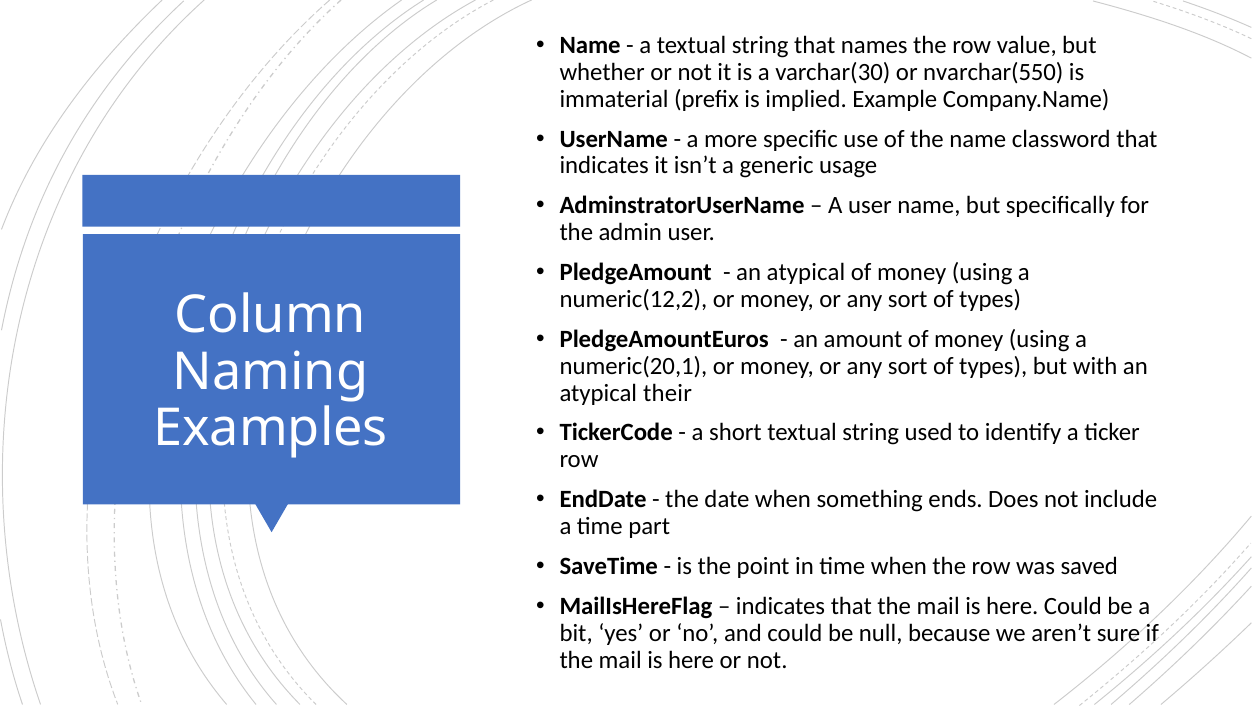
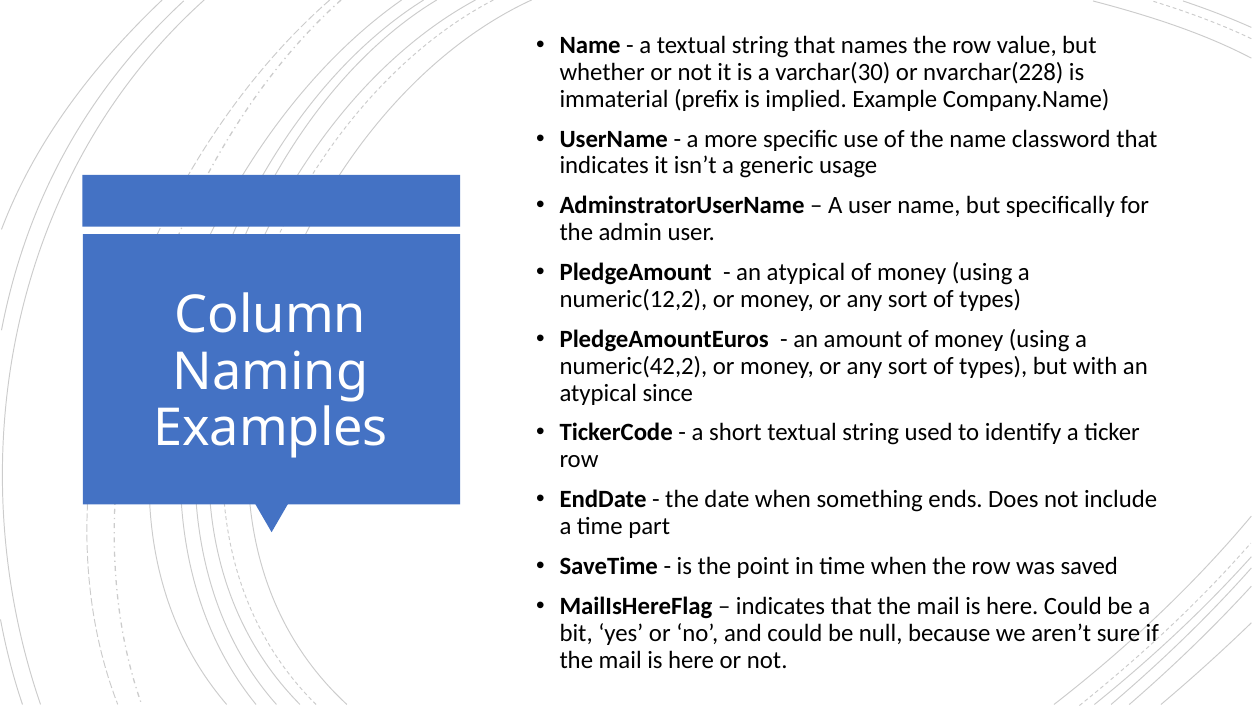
nvarchar(550: nvarchar(550 -> nvarchar(228 (993, 72)
numeric(20,1: numeric(20,1 -> numeric(42,2 (633, 366)
their: their -> since (668, 393)
